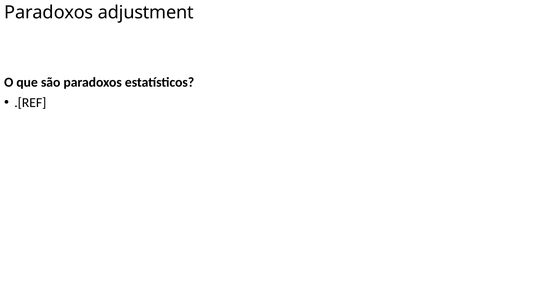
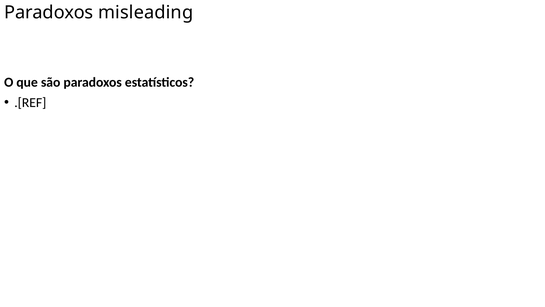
adjustment: adjustment -> misleading (146, 13)
